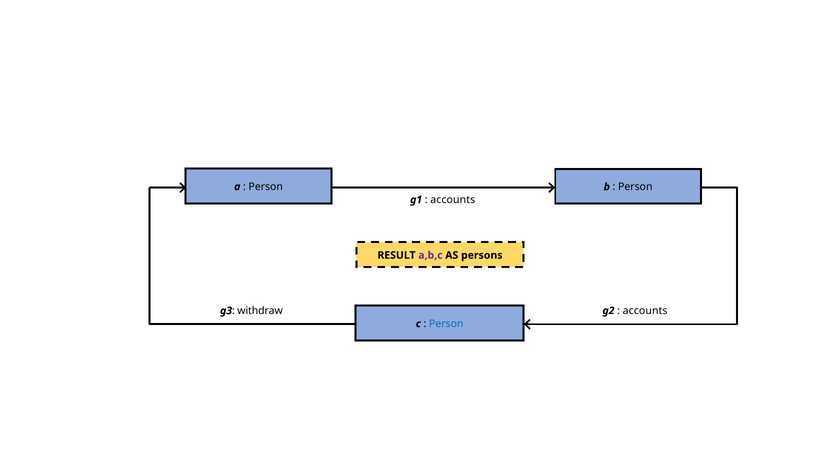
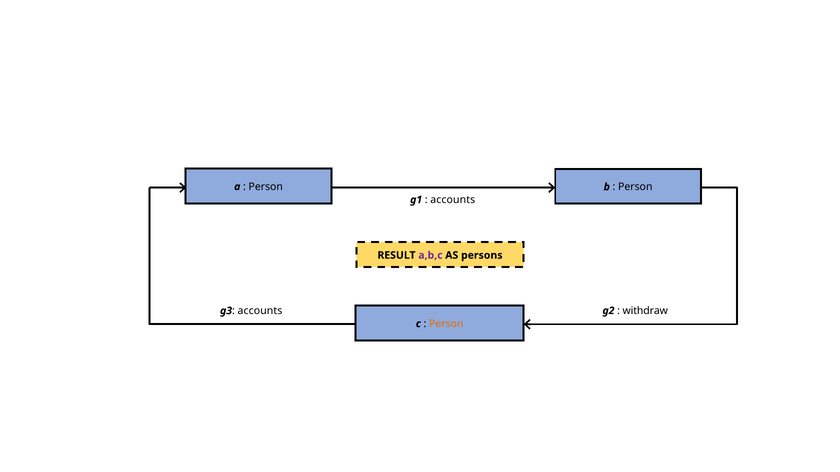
g3 withdraw: withdraw -> accounts (260, 311)
accounts: accounts -> withdraw (645, 311)
Person colour: blue -> orange (446, 324)
